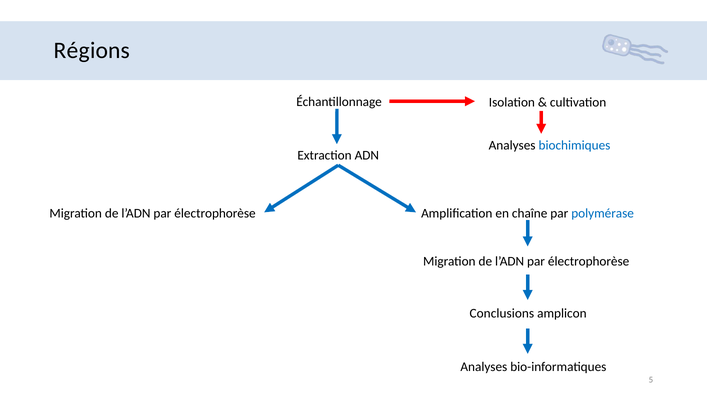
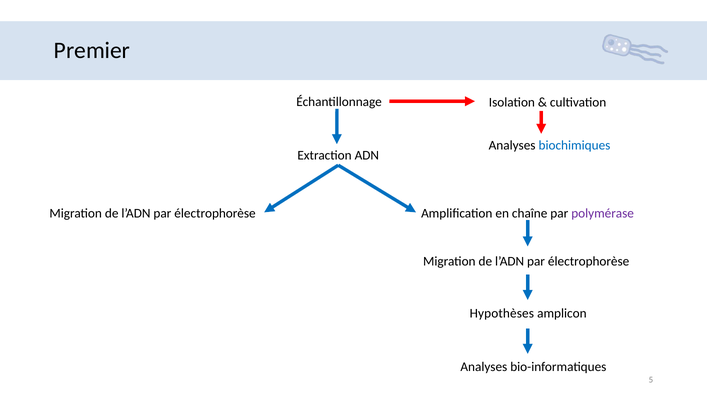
Régions: Régions -> Premier (92, 50)
polymérase colour: blue -> purple (603, 213)
Conclusions: Conclusions -> Hypothèses (502, 313)
